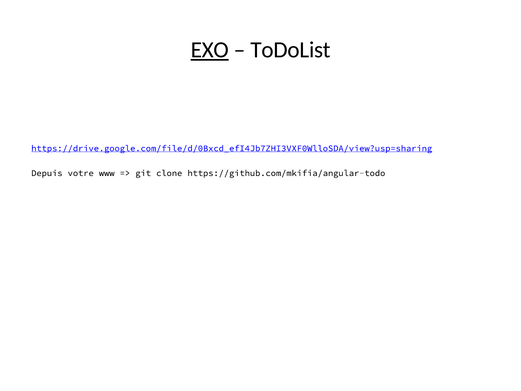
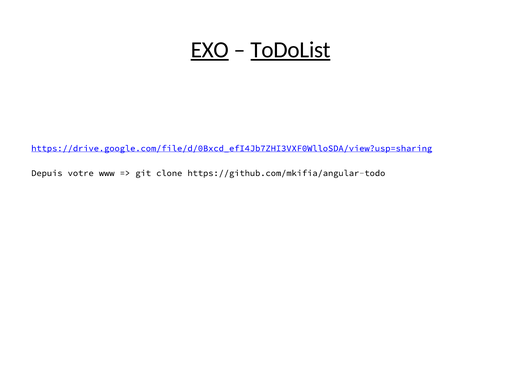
ToDoList underline: none -> present (291, 50)
